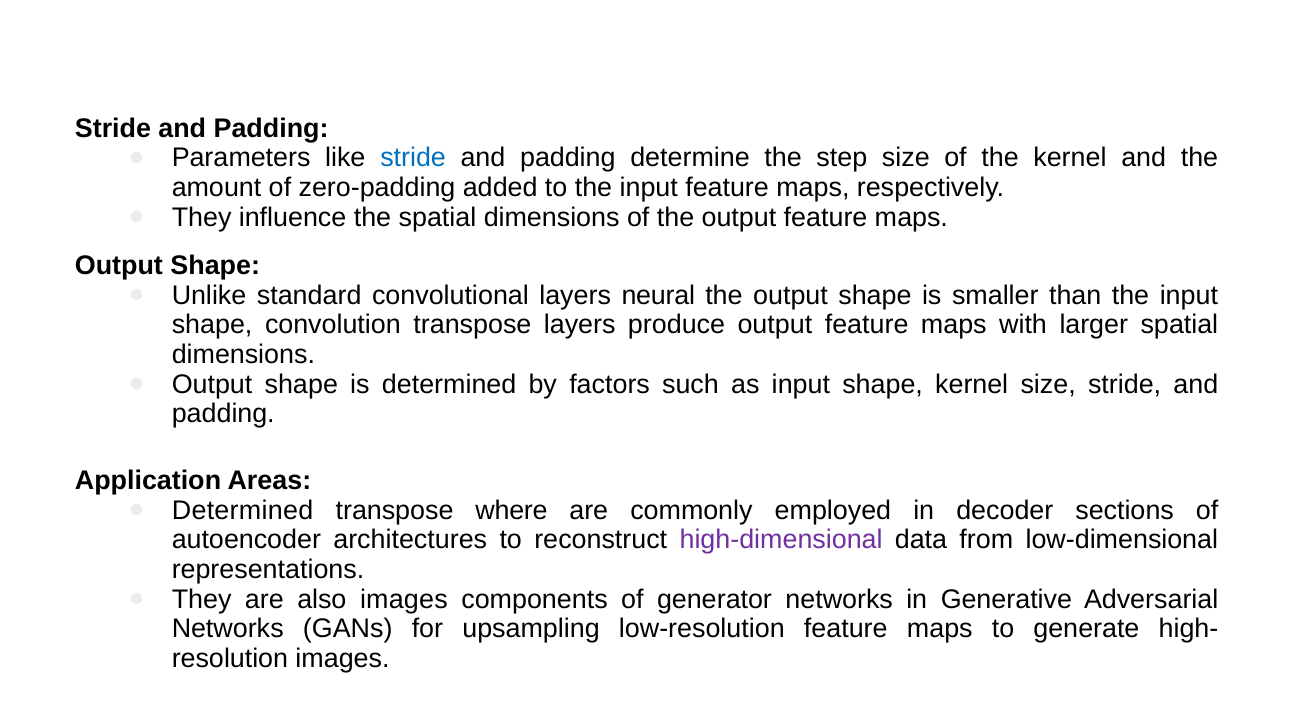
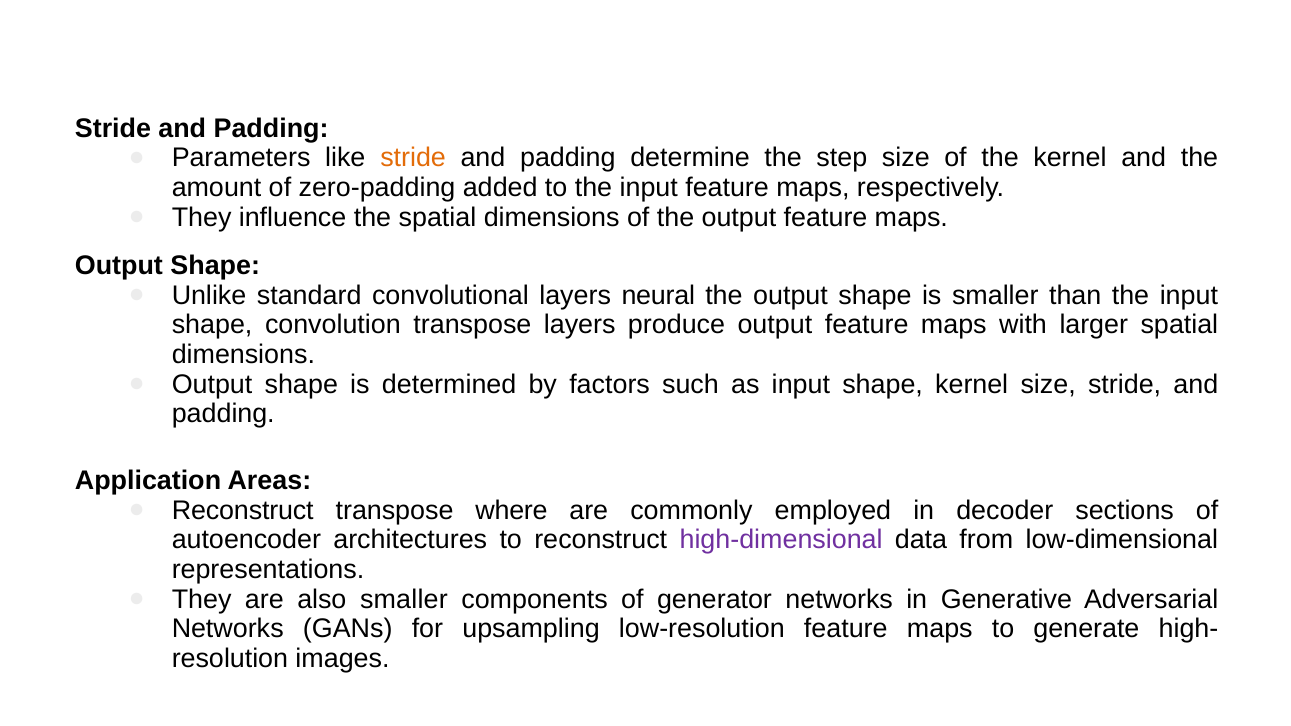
stride colour: blue -> orange (413, 158)
Determined: Determined -> Reconstruct (243, 510)
also images: images -> smaller (404, 599)
